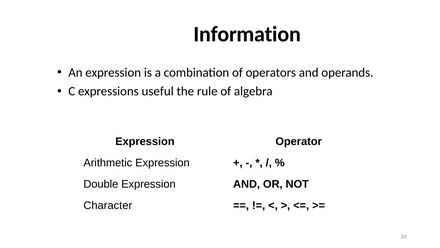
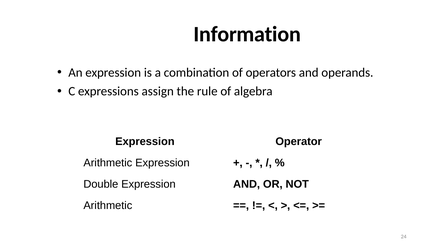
useful: useful -> assign (158, 91)
Character: Character -> Arithmetic (108, 205)
